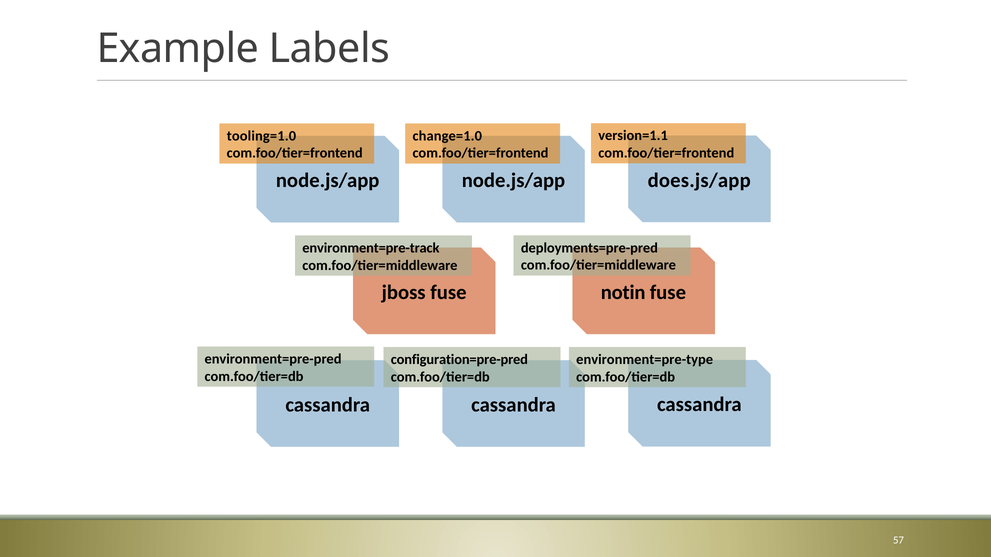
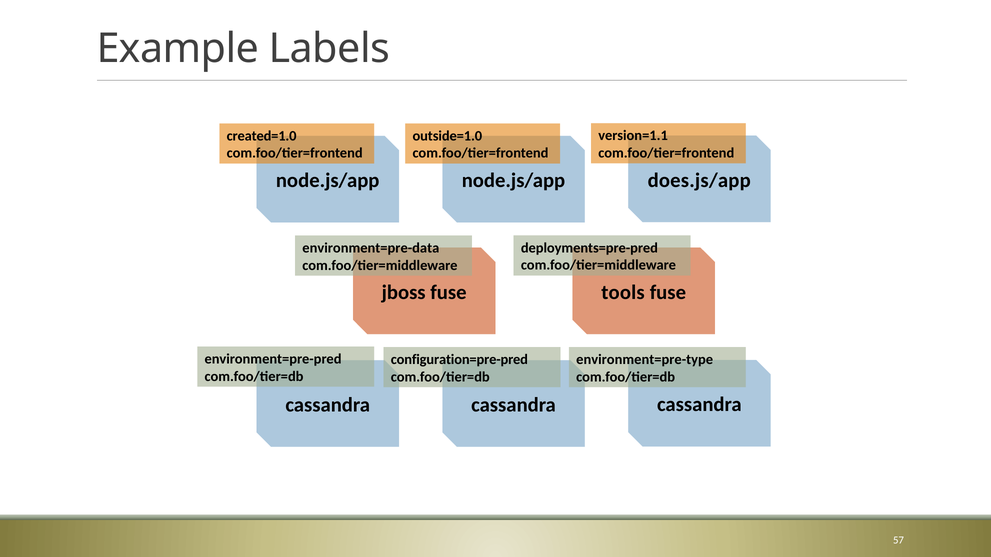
tooling=1.0: tooling=1.0 -> created=1.0 (262, 136)
change=1.0: change=1.0 -> outside=1.0 (447, 136)
environment=pre-track: environment=pre-track -> environment=pre-data (371, 248)
notin: notin -> tools (623, 293)
